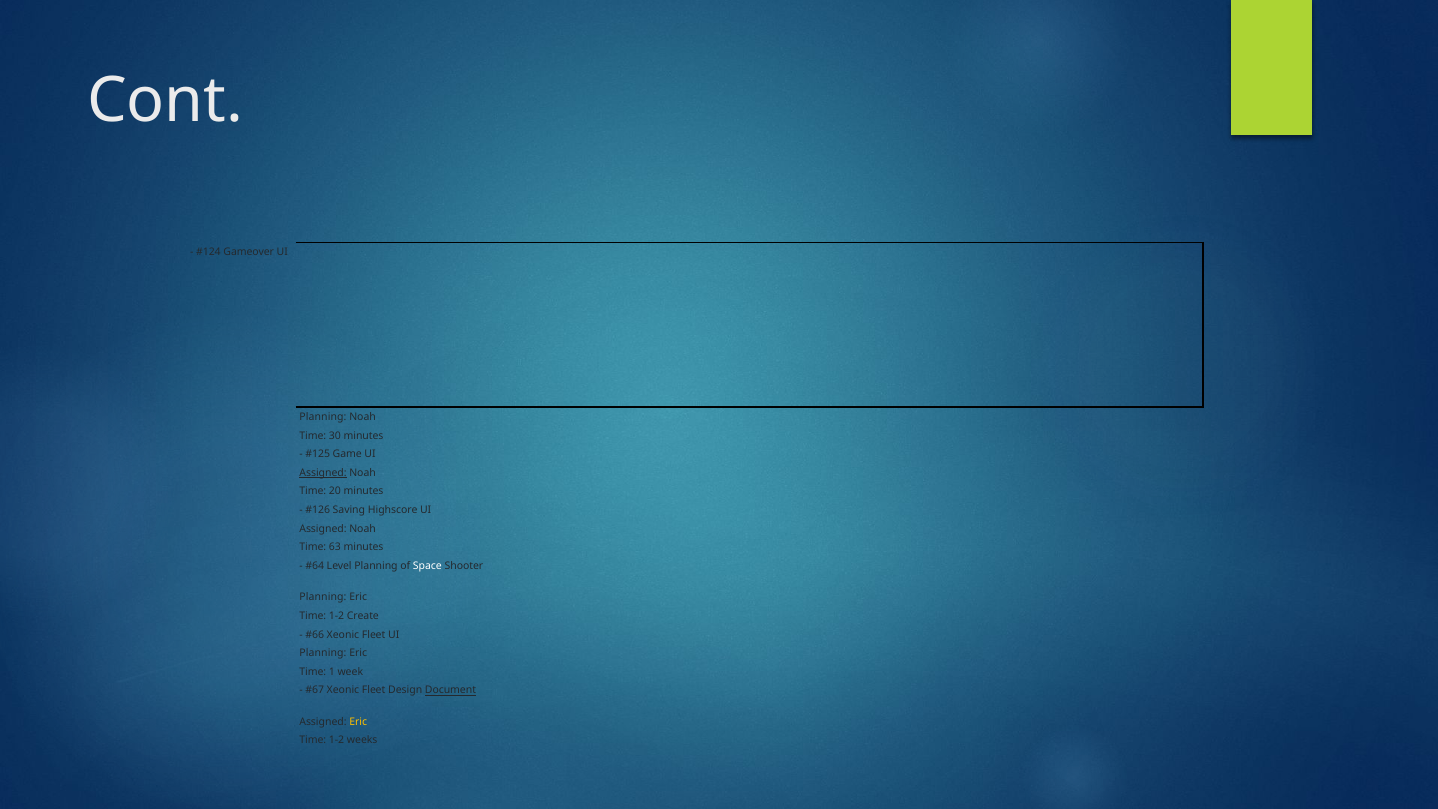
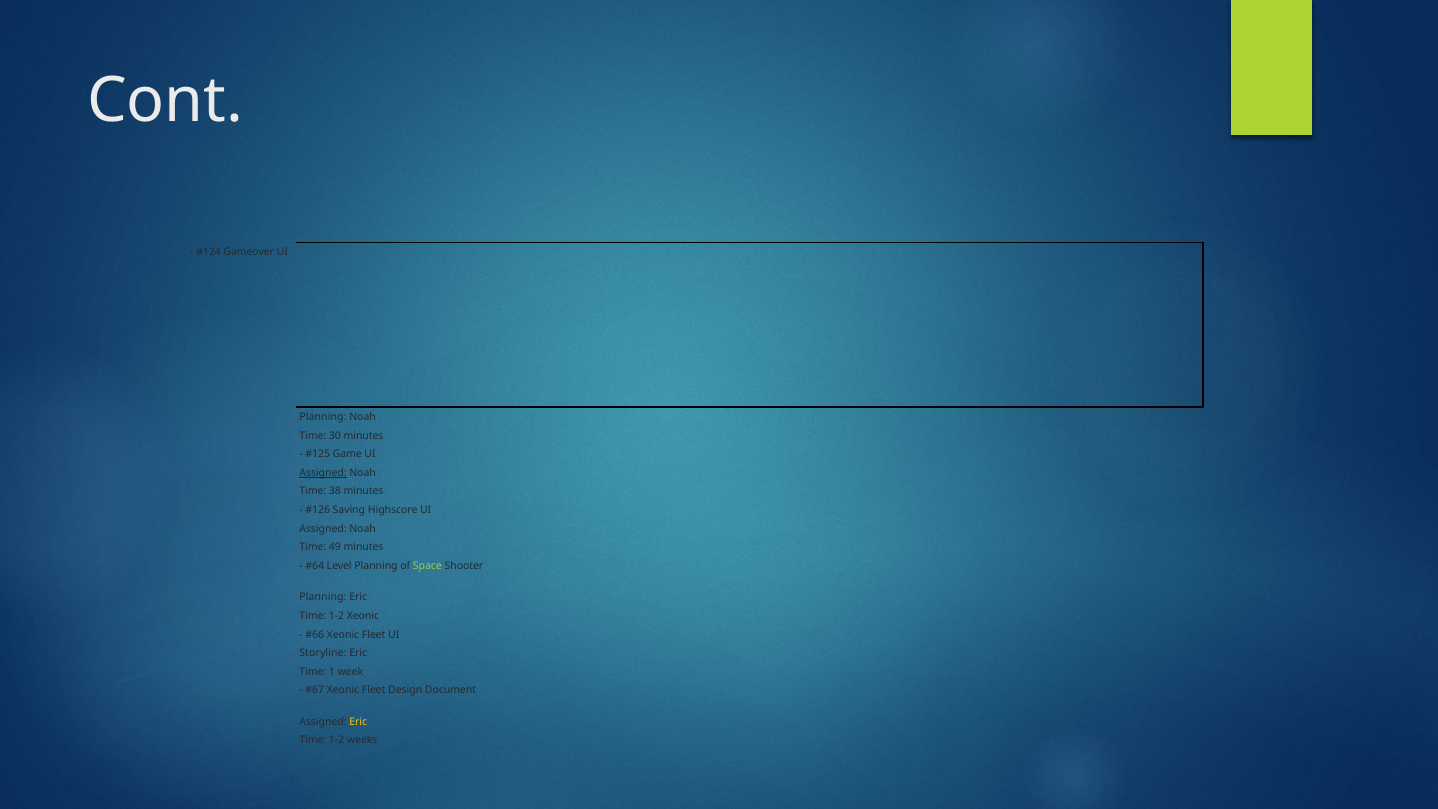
20: 20 -> 38 (335, 491)
63: 63 -> 49 (335, 547)
Space colour: white -> light green (427, 566)
1-2 Create: Create -> Xeonic (363, 616)
Planning: Planning -> Storyline (323, 653)
Document underline: present -> none (451, 690)
